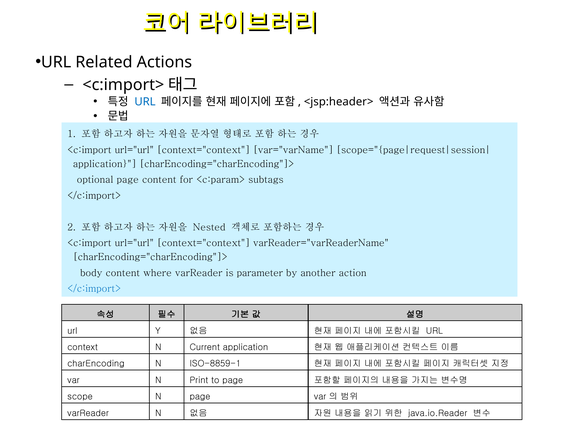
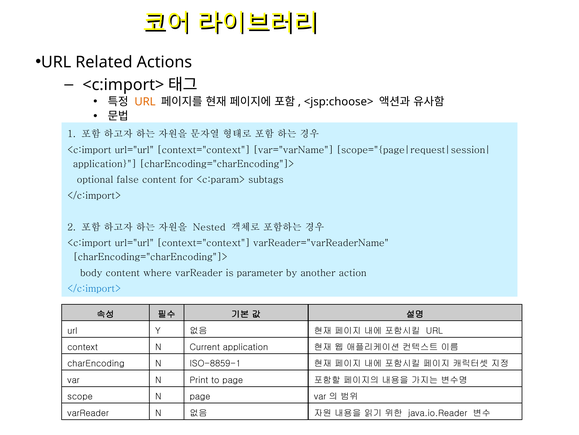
URL colour: blue -> orange (145, 101)
<jsp:header>: <jsp:header> -> <jsp:choose> (339, 101)
optional page: page -> false (128, 179)
